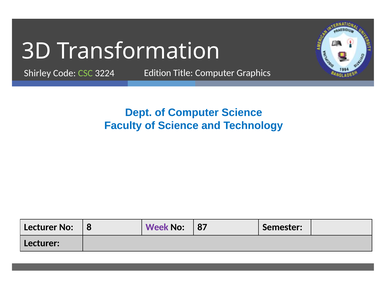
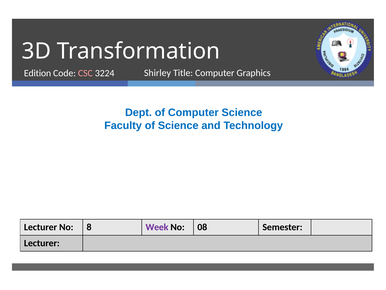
Edition: Edition -> Shirley (158, 73)
Shirley: Shirley -> Edition (38, 73)
CSC colour: light green -> pink (85, 73)
87: 87 -> 08 (202, 227)
